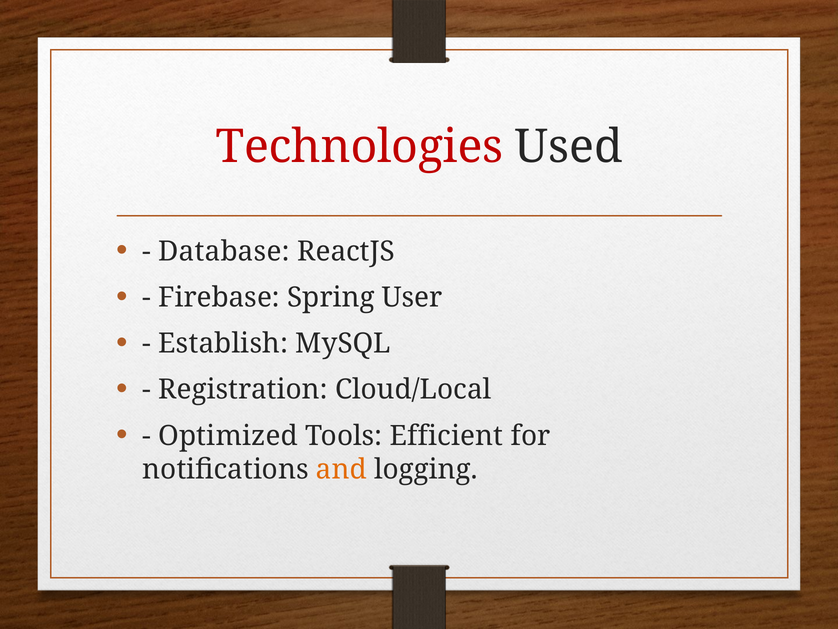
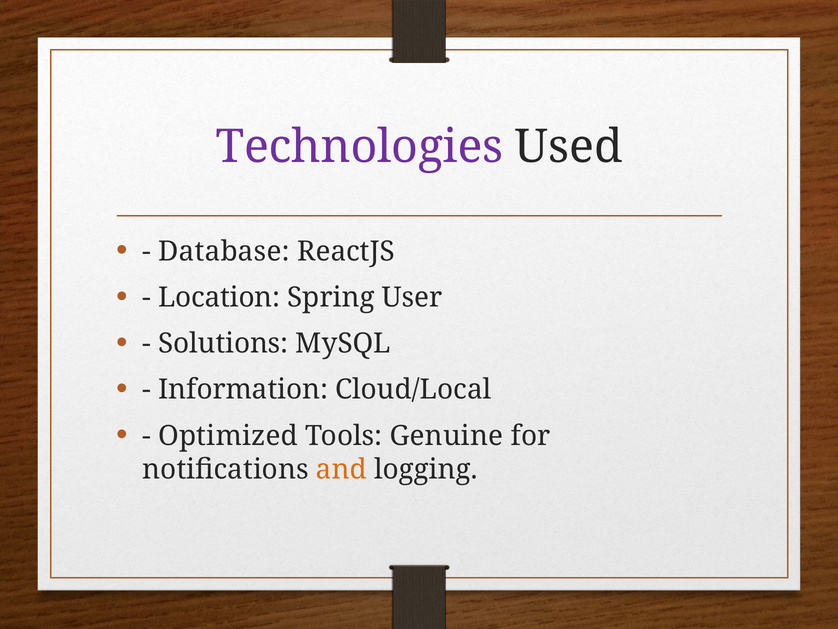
Technologies colour: red -> purple (360, 147)
Firebase: Firebase -> Location (219, 297)
Establish: Establish -> Solutions (223, 343)
Registration: Registration -> Information (243, 389)
Efficient: Efficient -> Genuine (446, 435)
